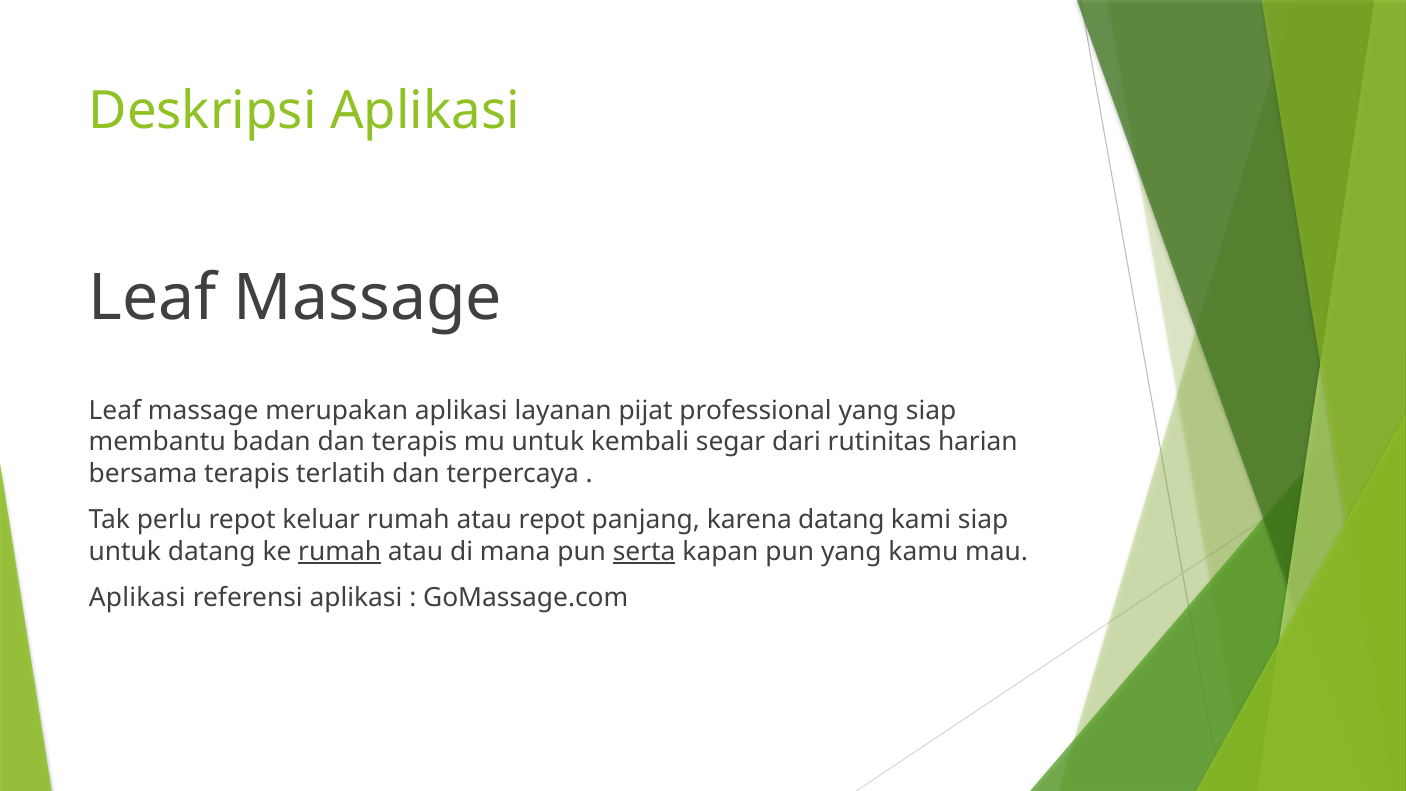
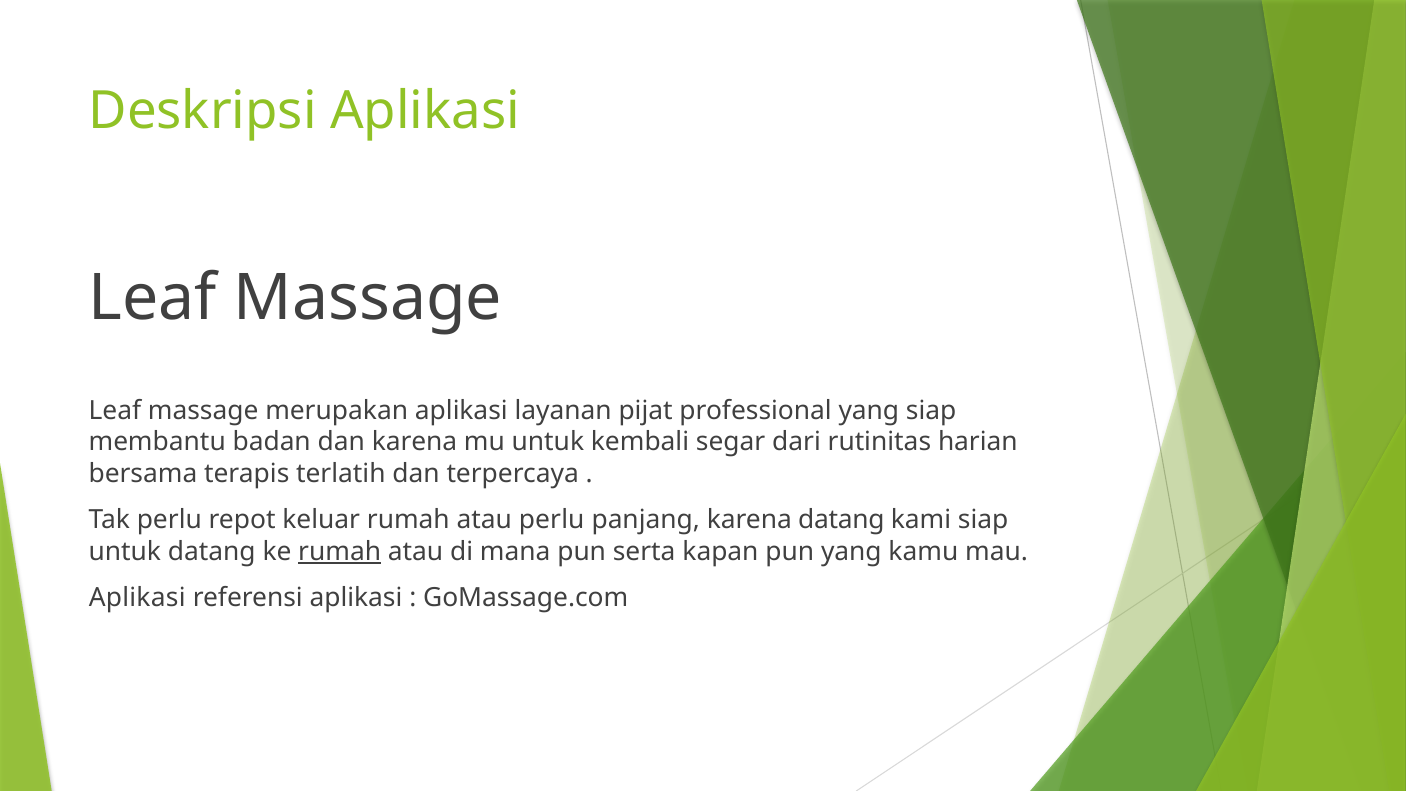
dan terapis: terapis -> karena (414, 442)
atau repot: repot -> perlu (552, 520)
serta underline: present -> none (644, 552)
